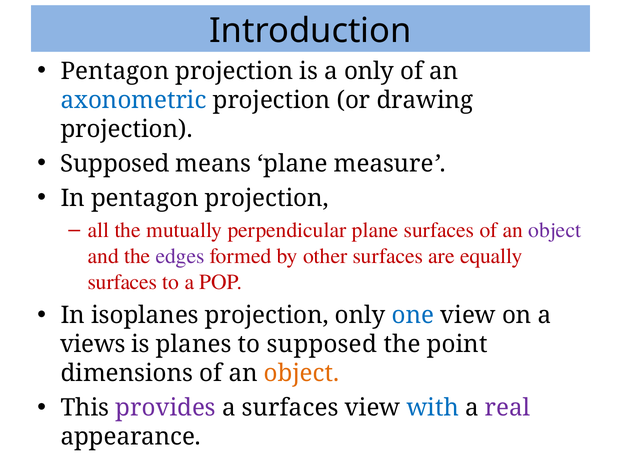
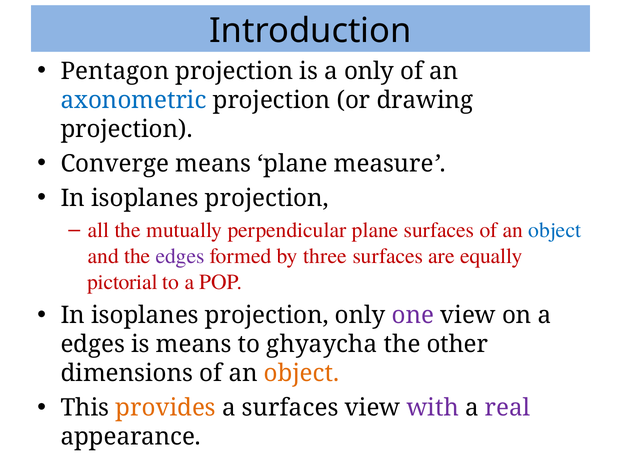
Supposed: Supposed -> Converge (115, 164)
pentagon: pentagon -> isoplanes (145, 198)
object colour: purple -> blue (555, 230)
other: other -> three (325, 256)
surfaces: surfaces -> pictorial (122, 282)
one colour: blue -> purple (413, 315)
views: views -> edges (93, 344)
is planes: planes -> means (194, 344)
to supposed: supposed -> ghyaycha (322, 344)
point: point -> other (457, 344)
provides colour: purple -> orange (166, 408)
with colour: blue -> purple (433, 408)
